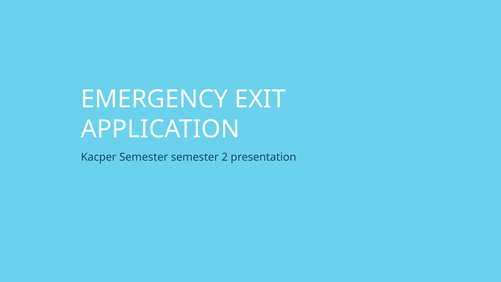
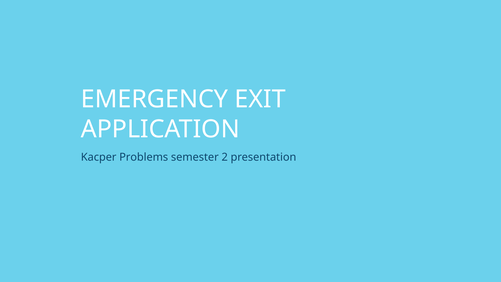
Kacper Semester: Semester -> Problems (144, 157)
